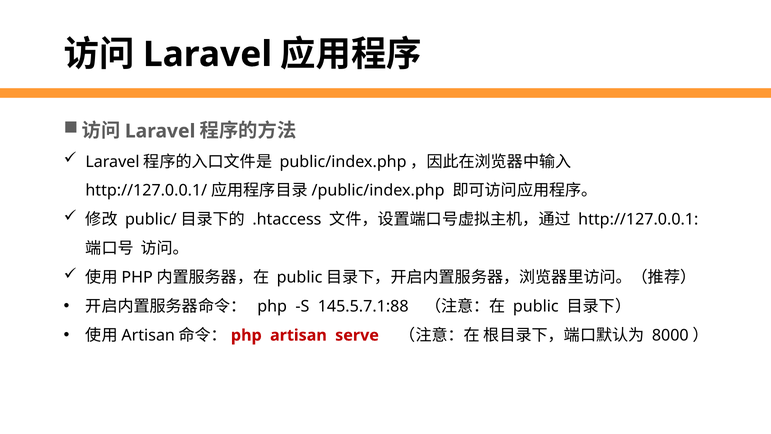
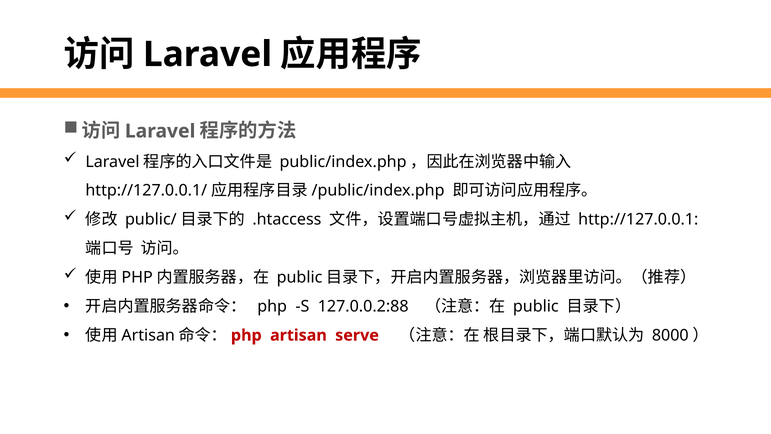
145.5.7.1:88: 145.5.7.1:88 -> 127.0.0.2:88 (363, 306)
